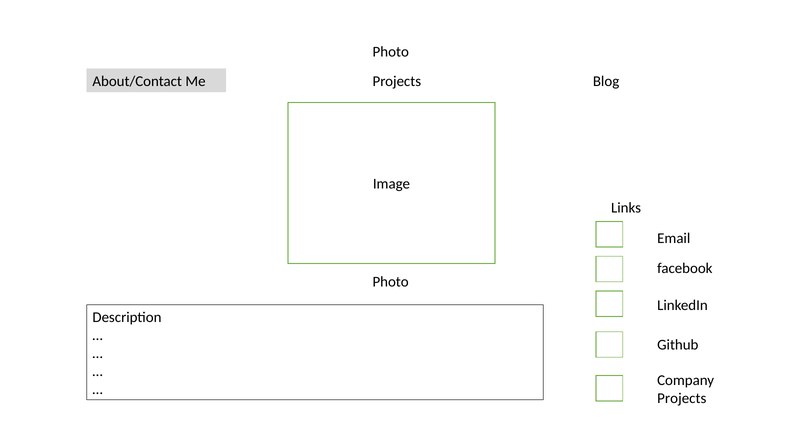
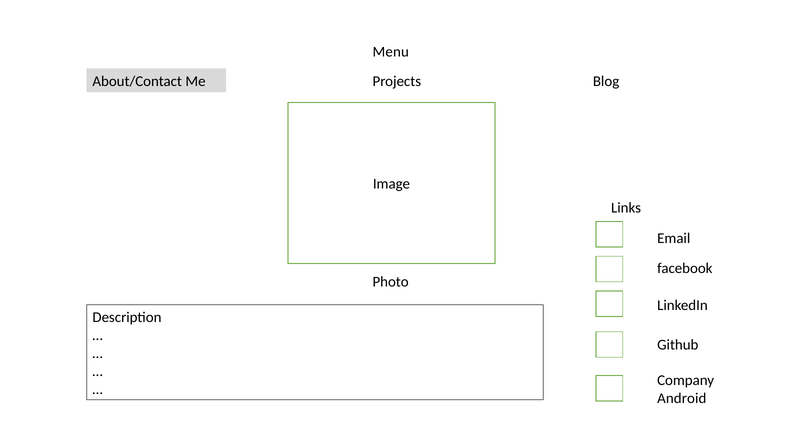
Photo: Photo -> Menu (391, 52)
Projects: Projects -> Android (682, 399)
